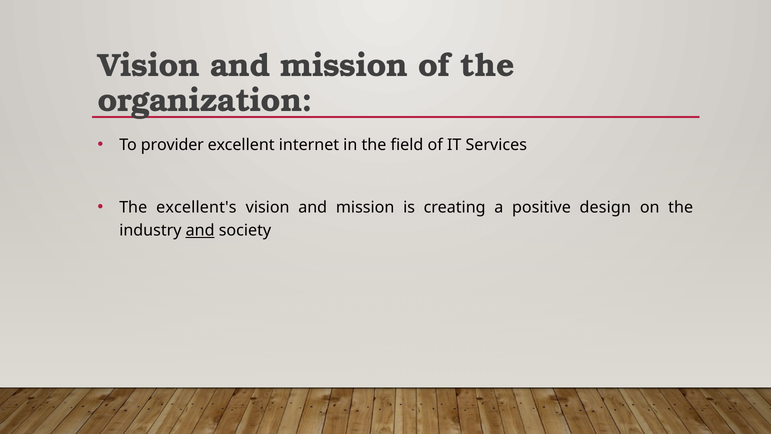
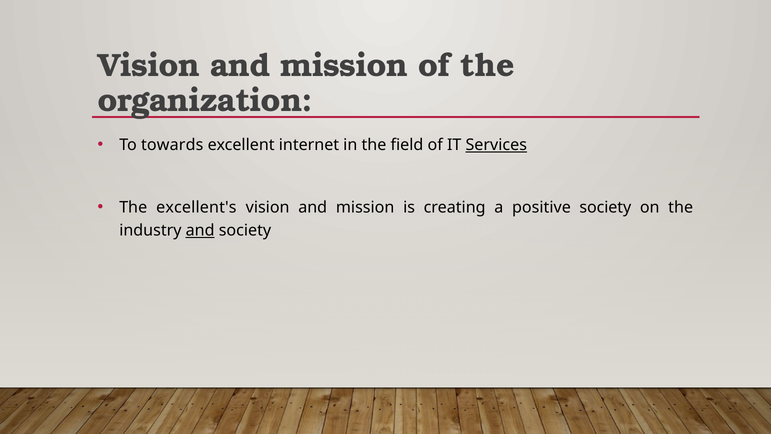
provider: provider -> towards (172, 145)
Services underline: none -> present (496, 145)
positive design: design -> society (605, 207)
